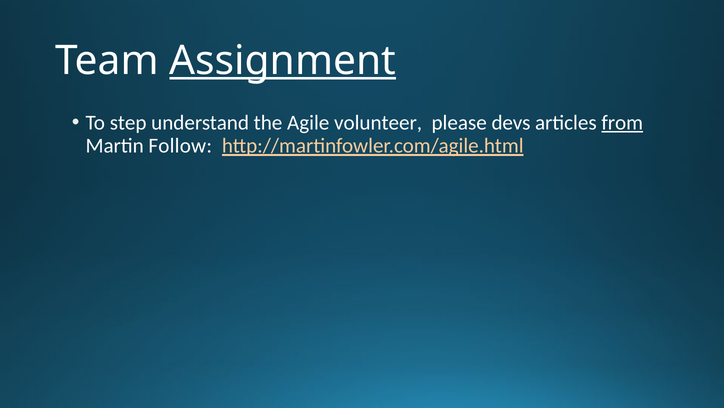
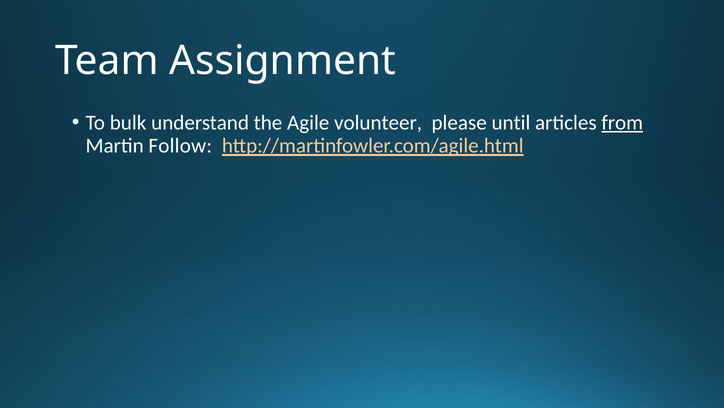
Assignment underline: present -> none (283, 61)
step: step -> bulk (128, 122)
devs: devs -> until (511, 122)
